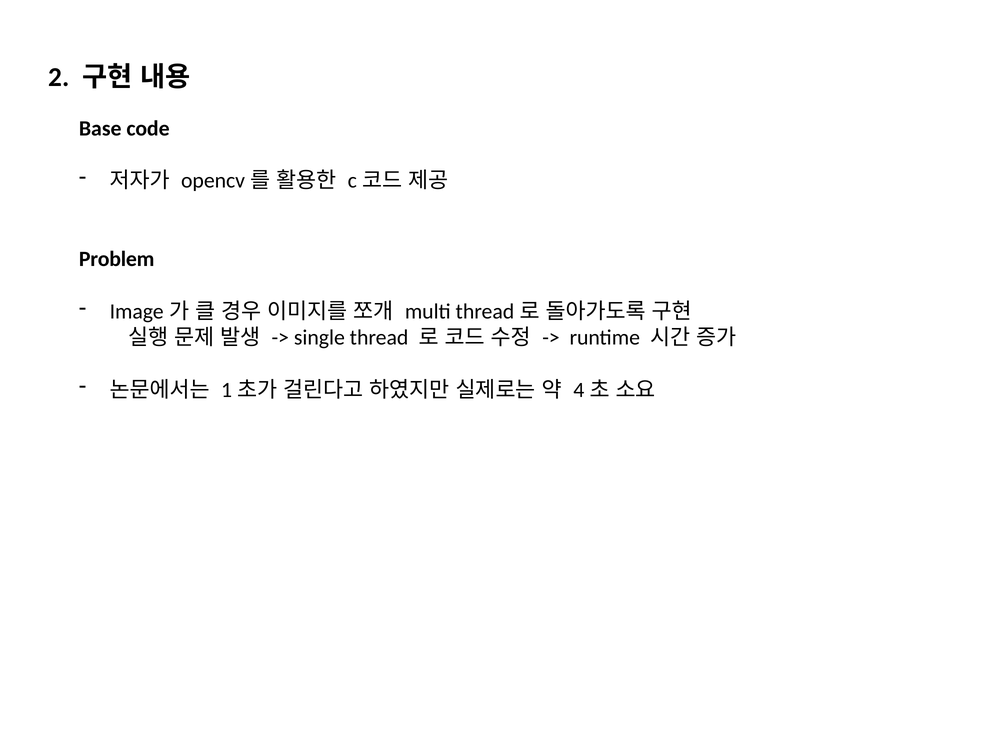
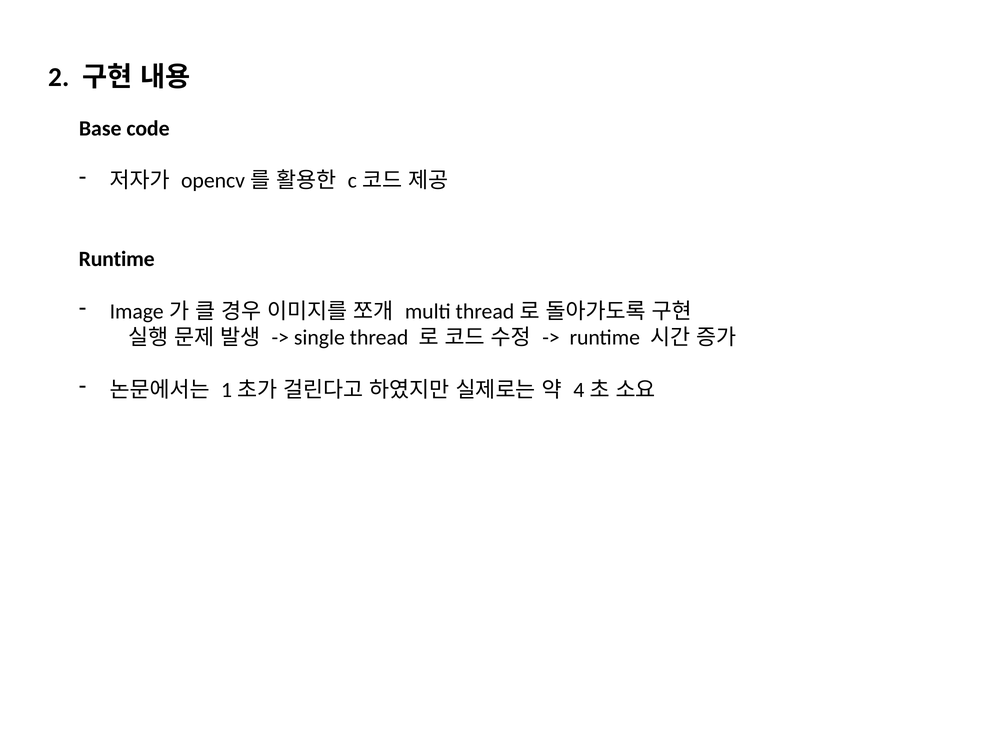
Problem: Problem -> Runtime (117, 259)
